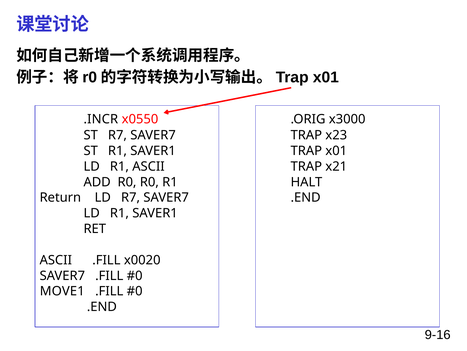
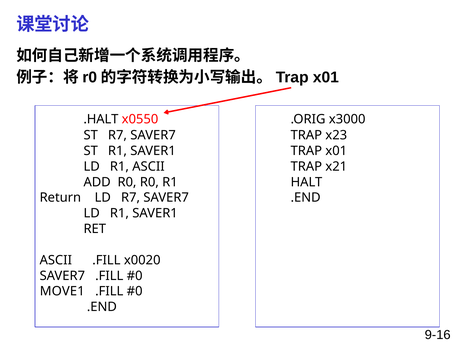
.INCR: .INCR -> .HALT (101, 119)
